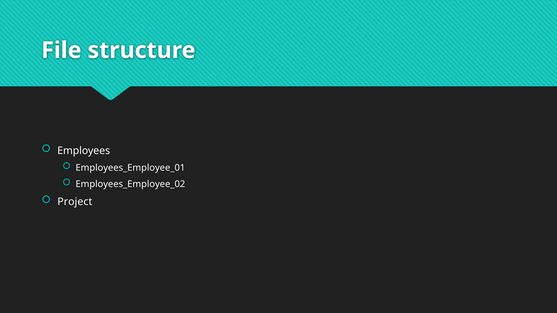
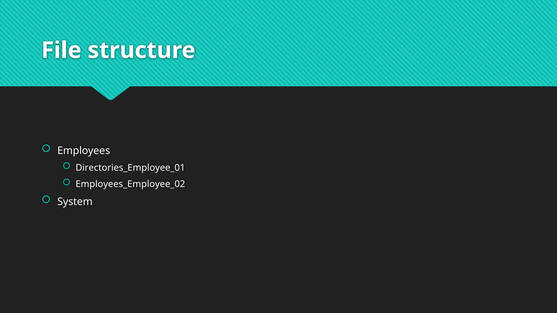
Employees_Employee_01: Employees_Employee_01 -> Directories_Employee_01 (130, 168)
Project: Project -> System (75, 202)
